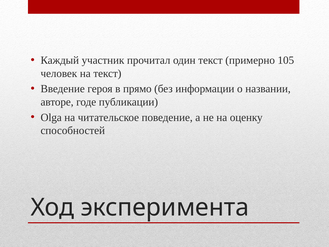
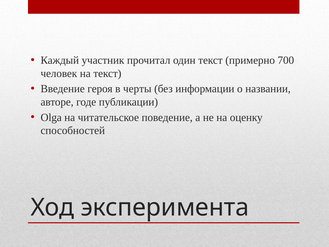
105: 105 -> 700 (286, 60)
прямо: прямо -> черты (137, 89)
